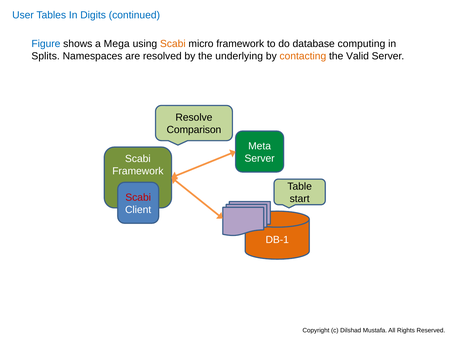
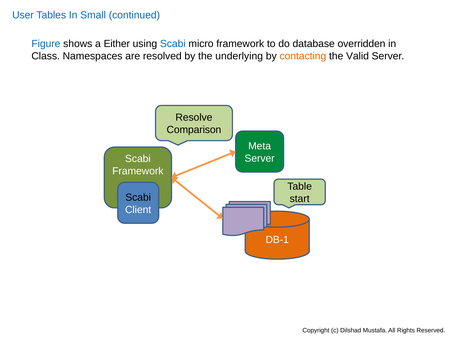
Digits: Digits -> Small (93, 15)
Mega: Mega -> Either (117, 44)
Scabi colour: orange -> blue (173, 44)
computing: computing -> overridden (362, 44)
Splits: Splits -> Class (46, 56)
Scabi colour: red -> black (138, 197)
